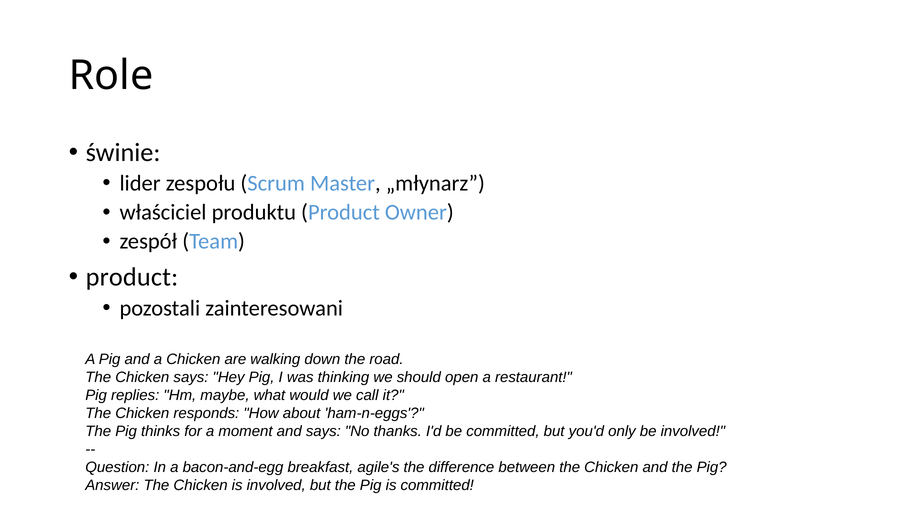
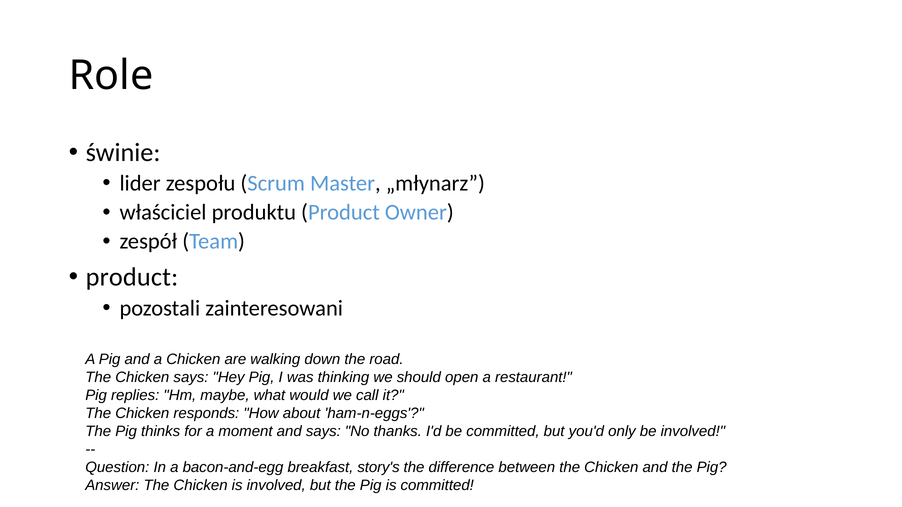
agile's: agile's -> story's (379, 468)
